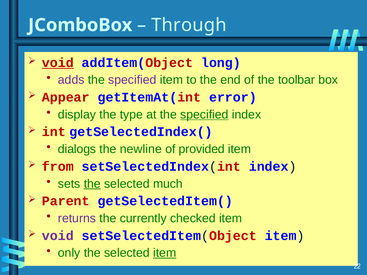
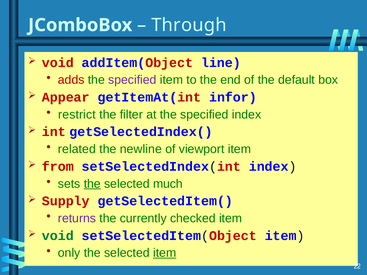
void underline: present -> none (58, 63)
long: long -> line (221, 63)
adds colour: purple -> red (71, 80)
toolbar: toolbar -> default (297, 80)
error: error -> infor (233, 97)
display: display -> restrict (77, 115)
type: type -> filter (131, 115)
specified underline: present -> none (204, 115)
dialogs: dialogs -> related (77, 149)
provided: provided -> viewport (202, 149)
Parent: Parent -> Supply (66, 201)
void colour: purple -> green (58, 236)
